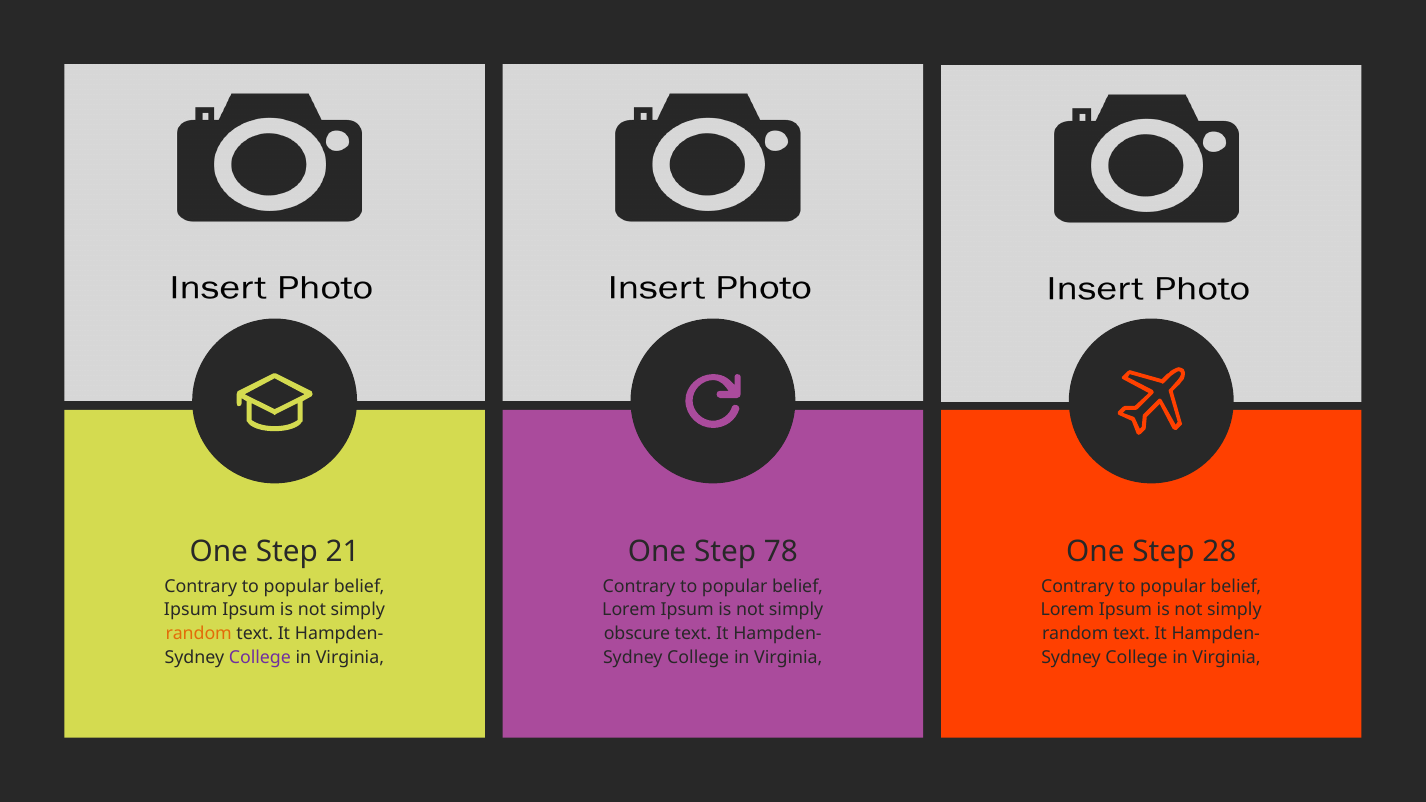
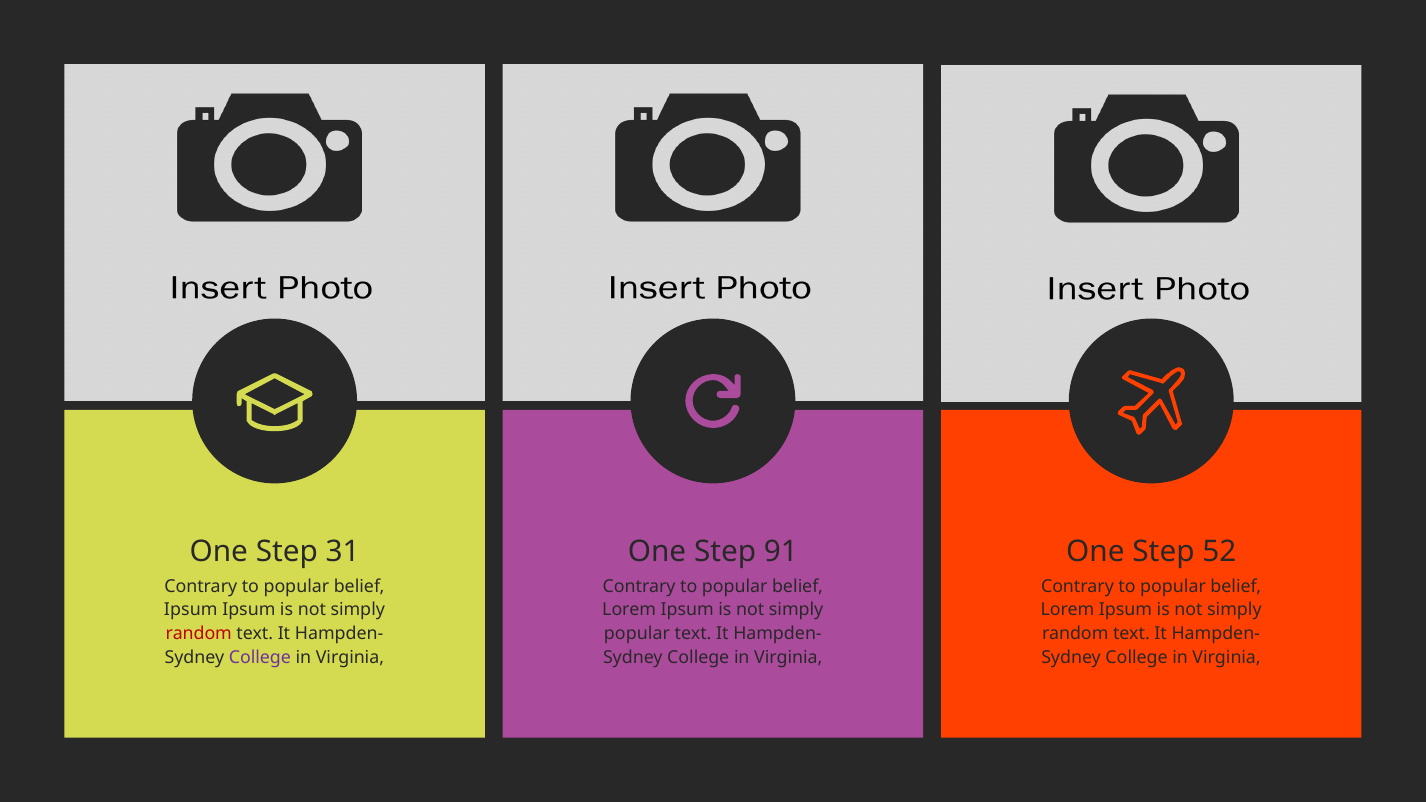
21: 21 -> 31 (343, 551)
78: 78 -> 91 (781, 551)
28: 28 -> 52 (1219, 551)
random colour: orange -> red (199, 634)
obscure: obscure -> popular (637, 634)
